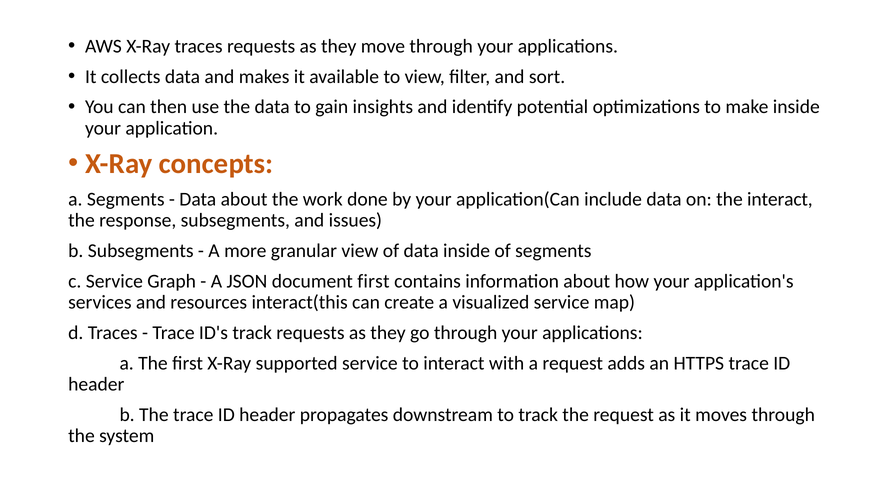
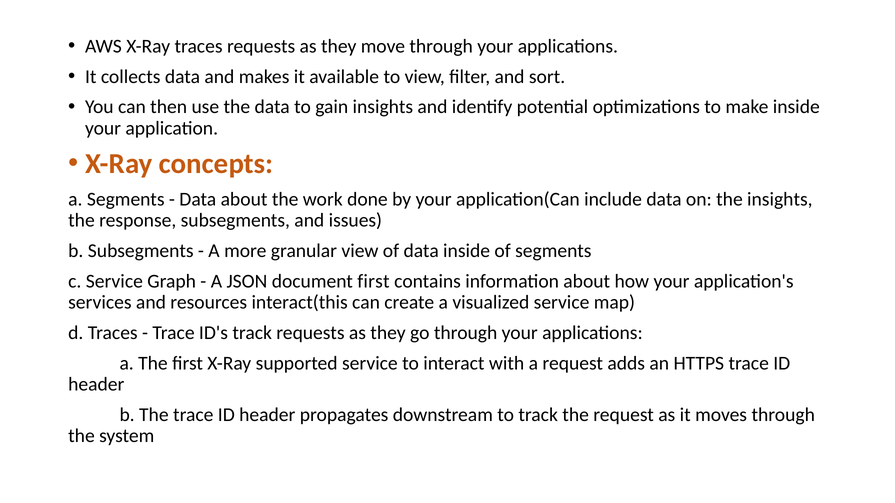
the interact: interact -> insights (780, 199)
